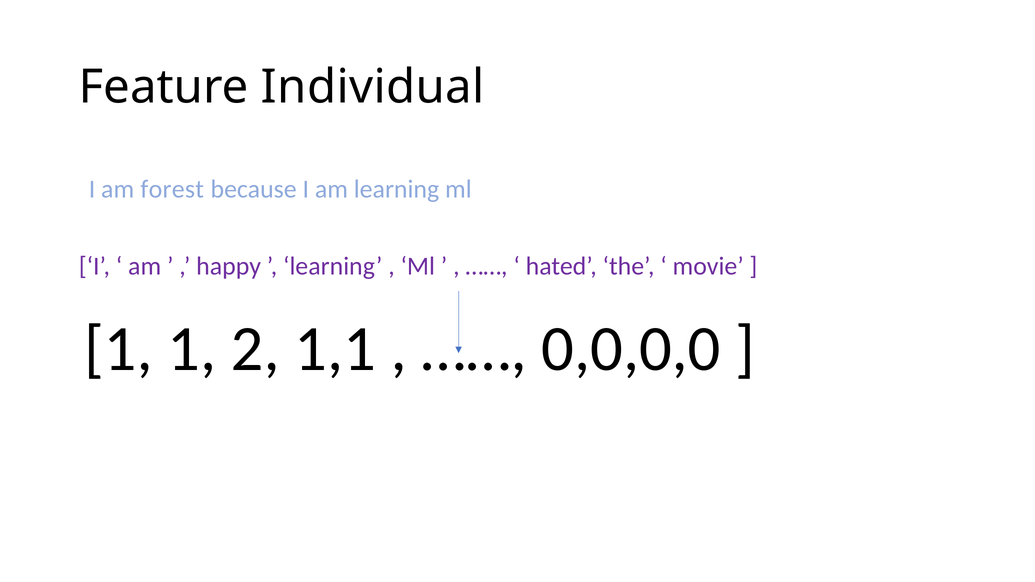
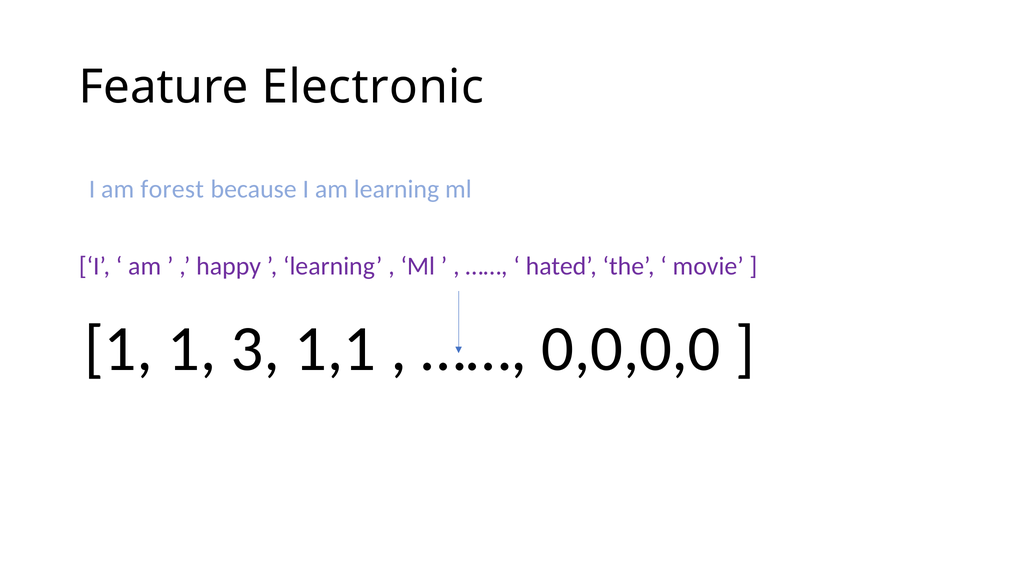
Individual: Individual -> Electronic (373, 87)
2: 2 -> 3 (255, 349)
